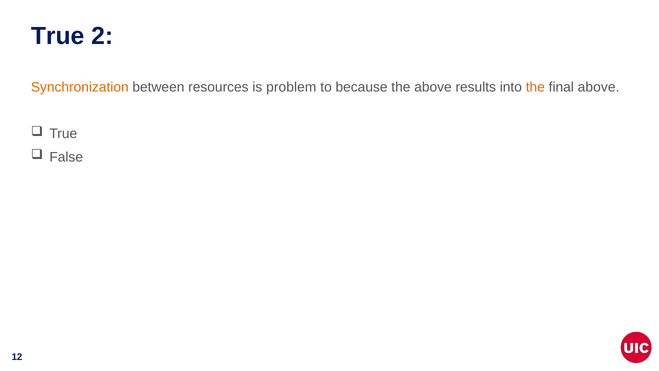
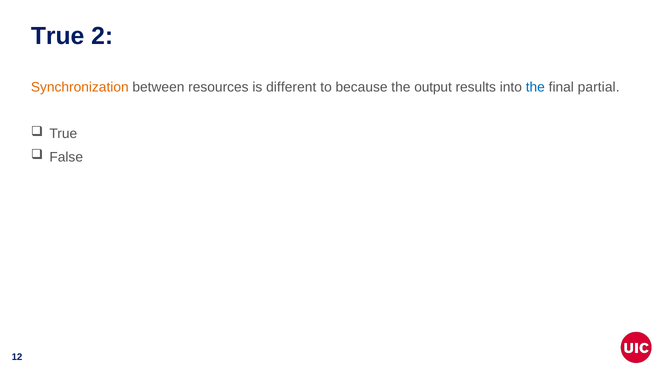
problem: problem -> different (291, 87)
the above: above -> output (433, 87)
the colour: orange -> blue (535, 87)
final above: above -> partial (599, 87)
